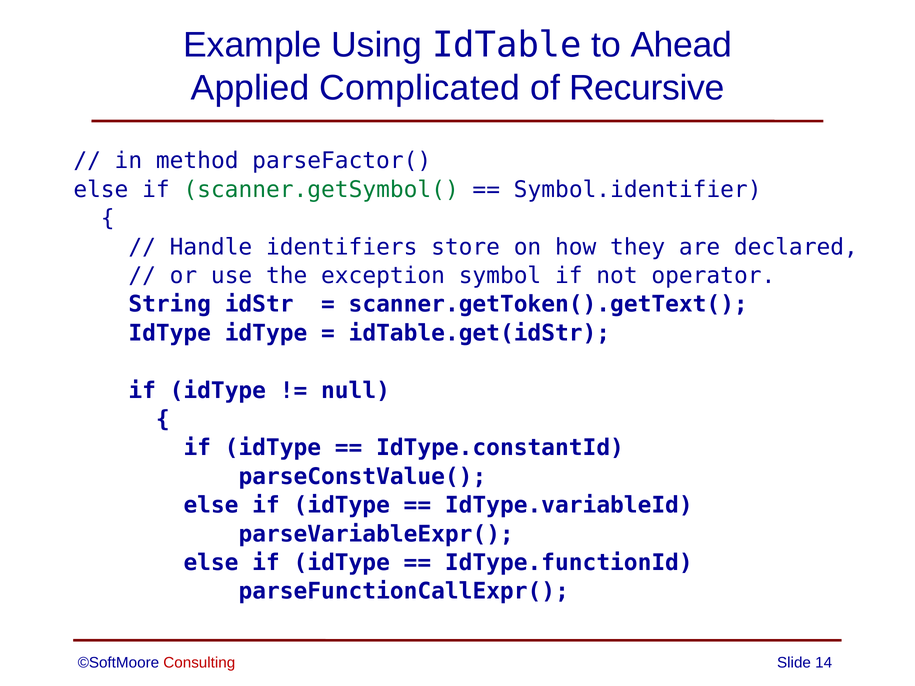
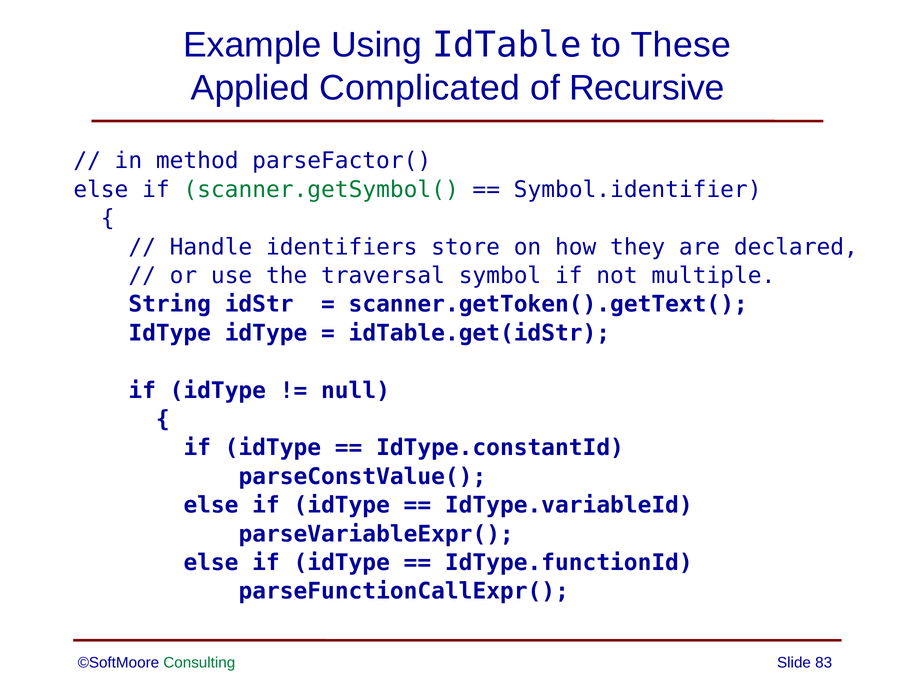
Ahead: Ahead -> These (681, 45)
exception: exception -> traversal (383, 276)
operator: operator -> multiple (713, 276)
Consulting colour: red -> green (199, 663)
14: 14 -> 83 (824, 663)
